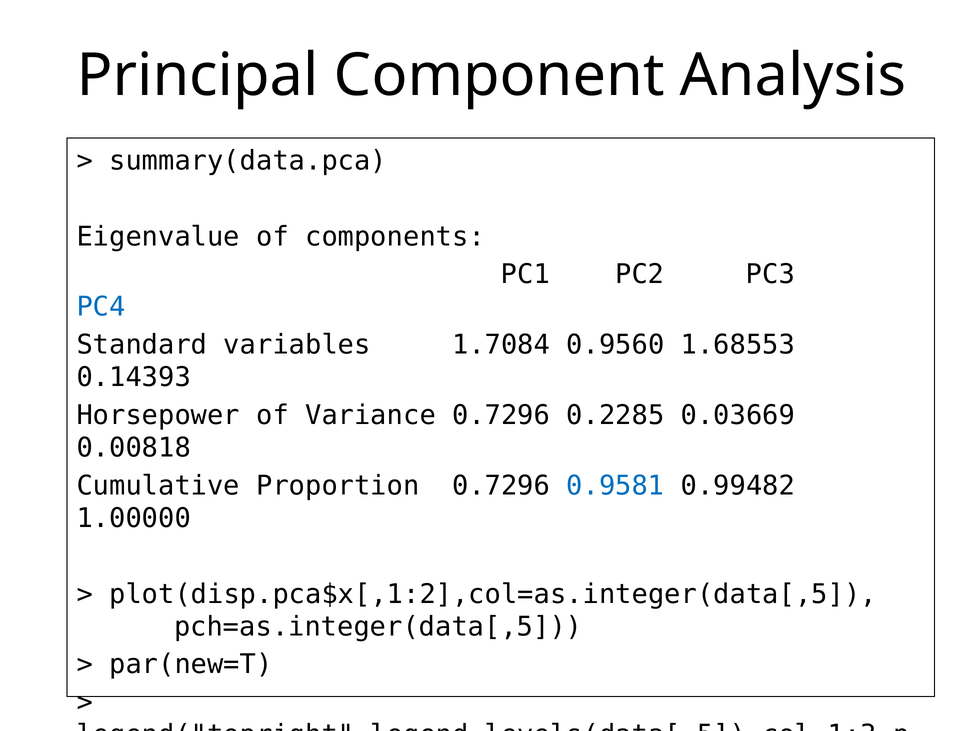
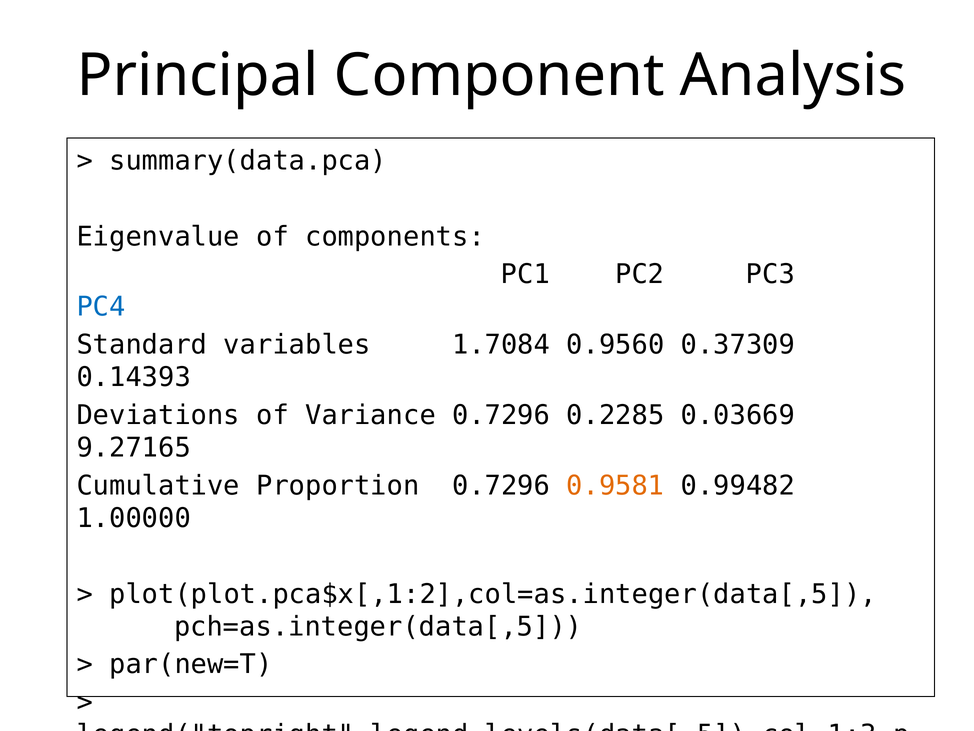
1.68553: 1.68553 -> 0.37309 (738, 345)
Horsepower: Horsepower -> Deviations (158, 415)
0.00818: 0.00818 -> 9.27165 (134, 448)
0.9581 colour: blue -> orange (615, 485)
plot(disp.pca$x[,1:2],col=as.integer(data[,5: plot(disp.pca$x[,1:2],col=as.integer(data[,5 -> plot(plot.pca$x[,1:2],col=as.integer(data[,5 (493, 594)
